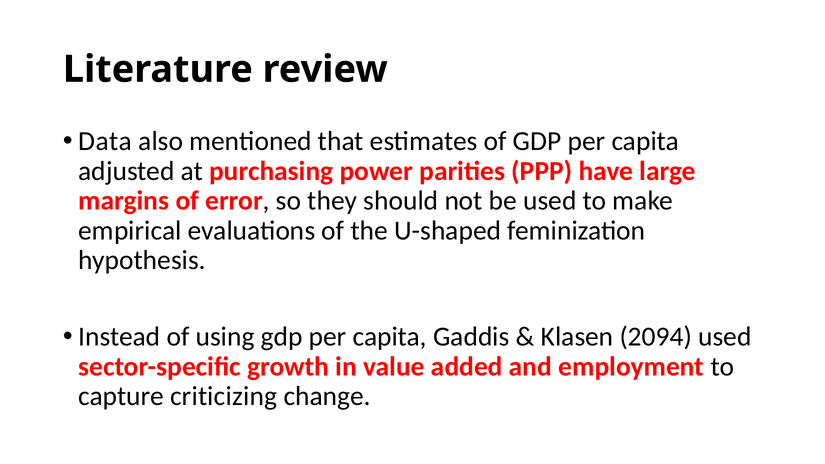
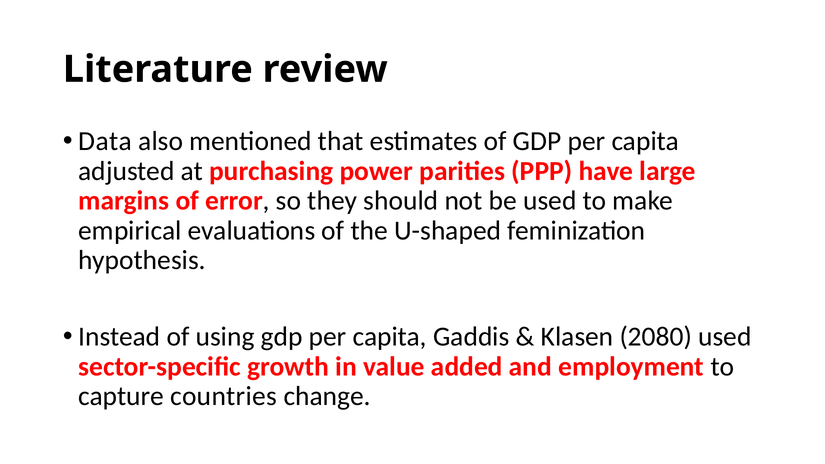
2094: 2094 -> 2080 (656, 337)
criticizing: criticizing -> countries (224, 396)
